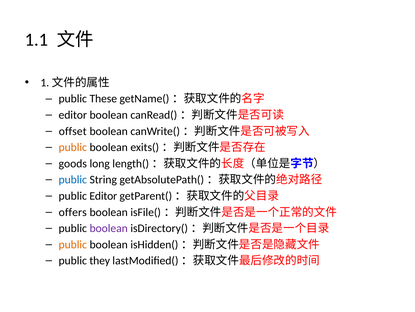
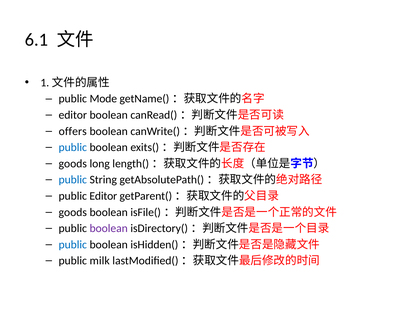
1.1: 1.1 -> 6.1 (37, 40)
These: These -> Mode (103, 99)
offset: offset -> offers (73, 131)
public colour: orange -> blue (73, 147)
offers: offers -> goods (73, 212)
public colour: orange -> blue (73, 244)
they: they -> milk (100, 260)
